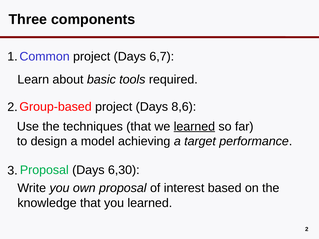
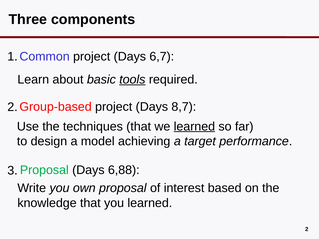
tools underline: none -> present (132, 80)
8,6: 8,6 -> 8,7 (184, 107)
6,30: 6,30 -> 6,88 (124, 170)
